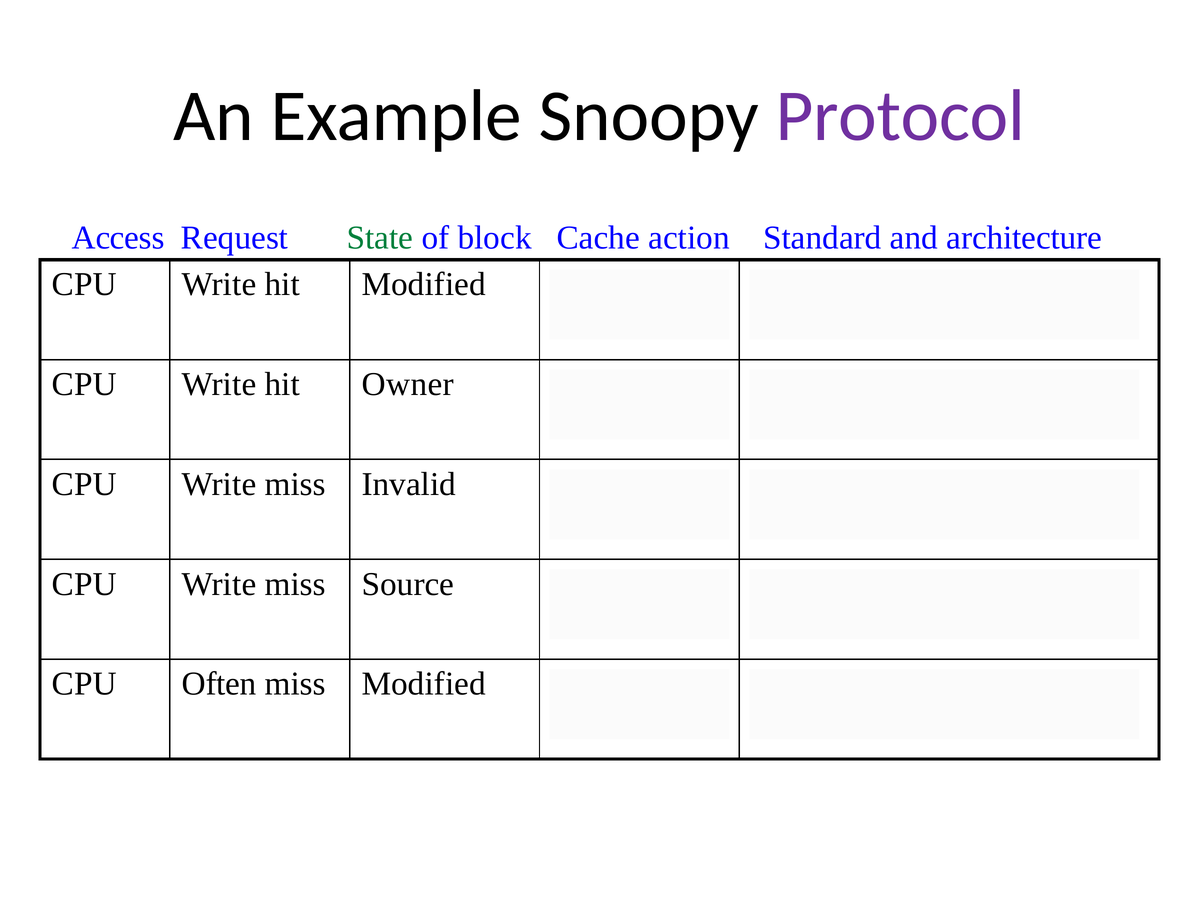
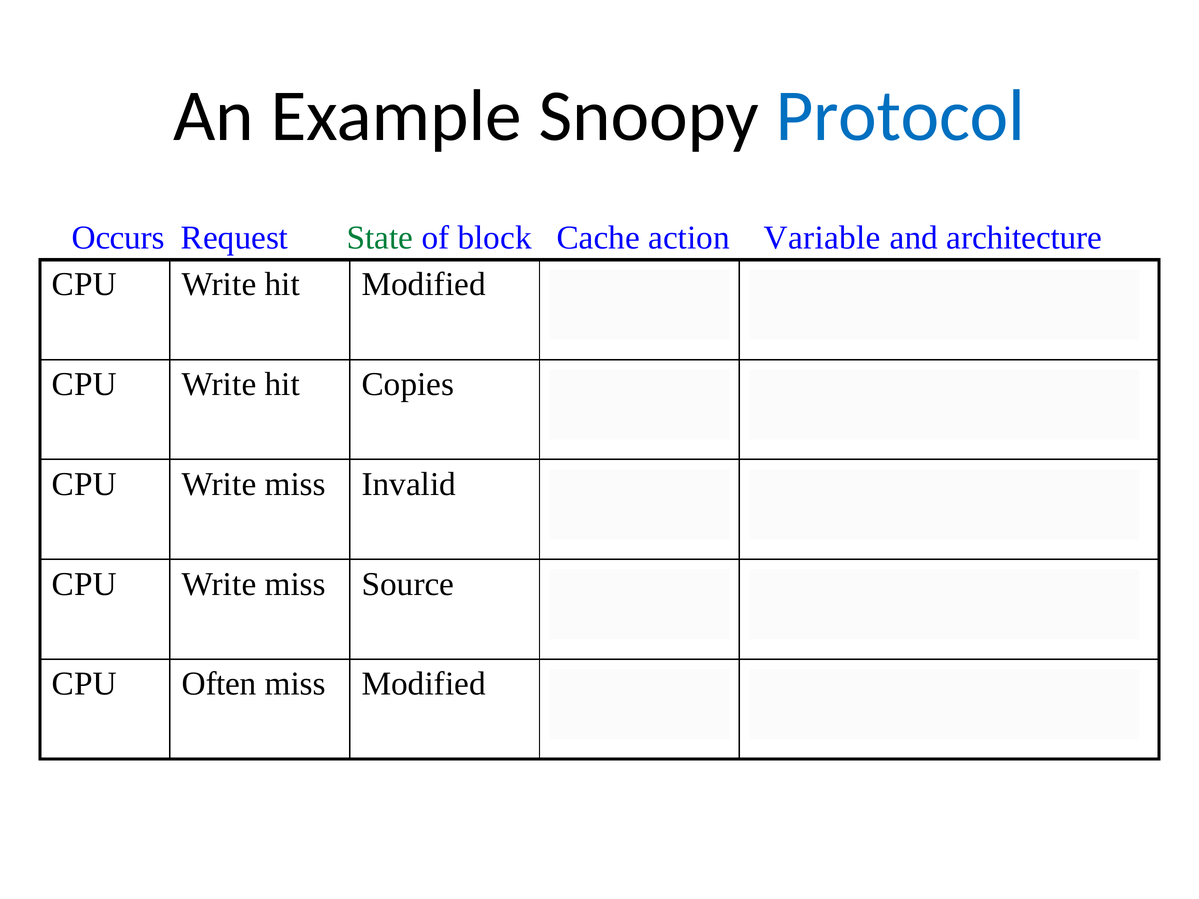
Protocol colour: purple -> blue (900, 116)
Access: Access -> Occurs (118, 238)
Standard: Standard -> Variable (822, 238)
Owner: Owner -> Copies (408, 384)
